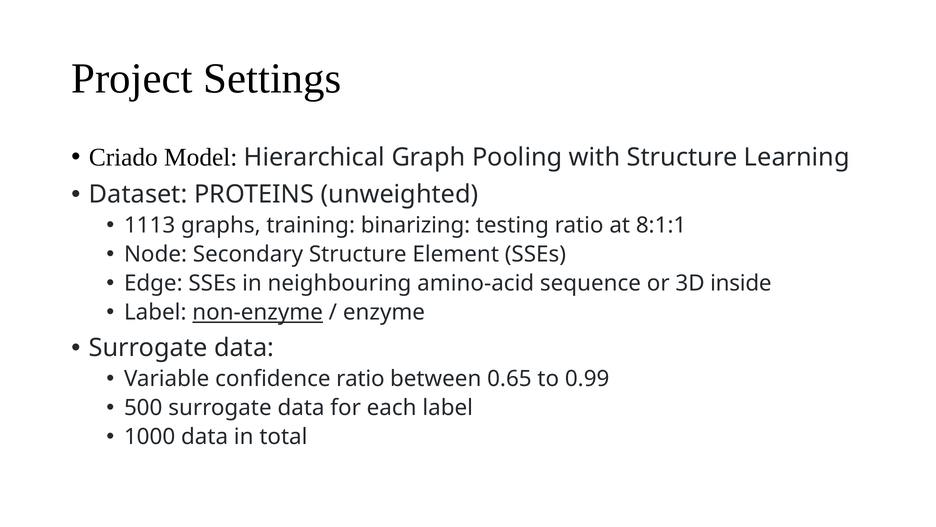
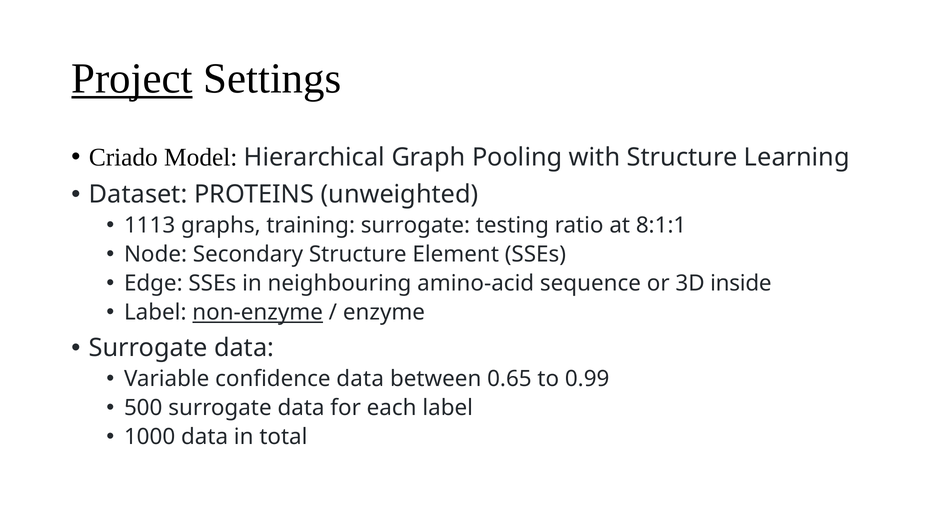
Project underline: none -> present (132, 79)
training binarizing: binarizing -> surrogate (415, 225)
confidence ratio: ratio -> data (360, 378)
